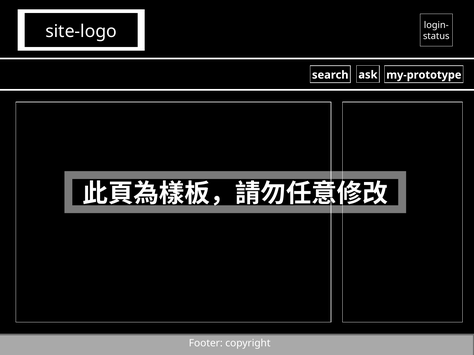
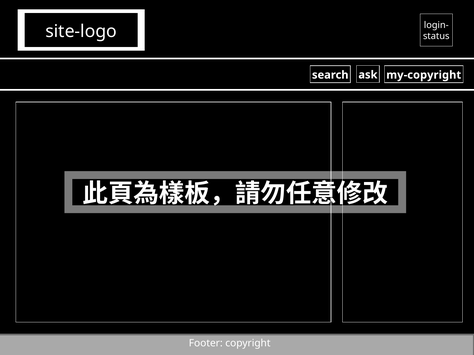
my-prototype: my-prototype -> my-copyright (424, 75)
